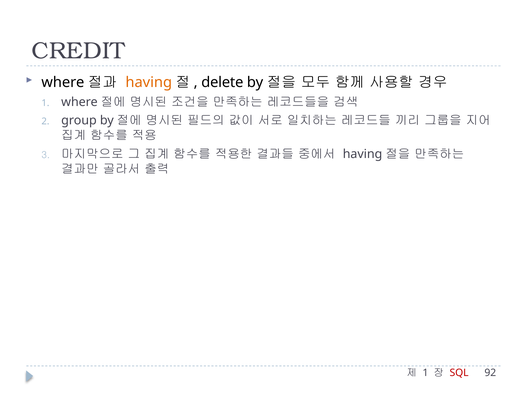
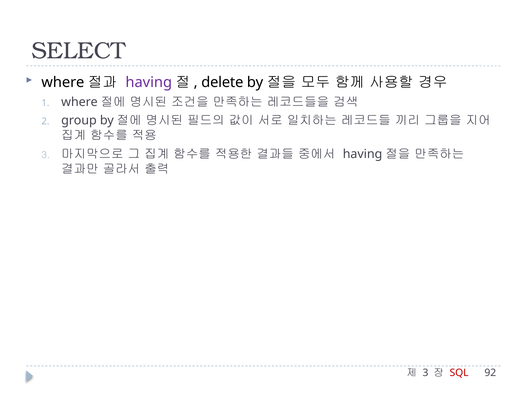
CREDIT: CREDIT -> SELECT (78, 51)
having colour: orange -> purple (149, 82)
1: 1 -> 3 (426, 373)
